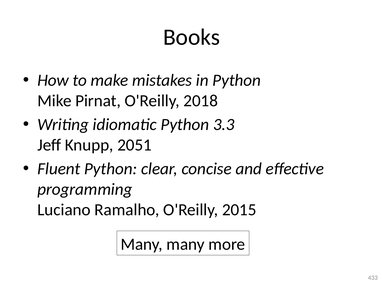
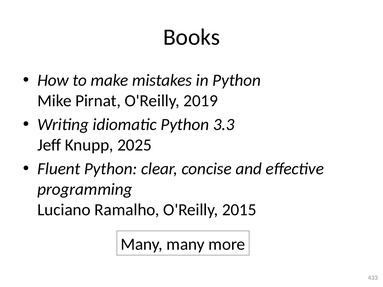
2018: 2018 -> 2019 (201, 101)
2051: 2051 -> 2025 (135, 145)
